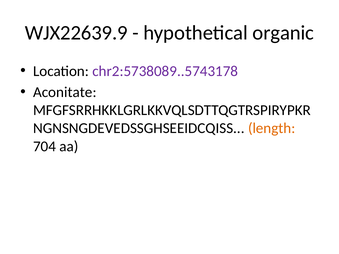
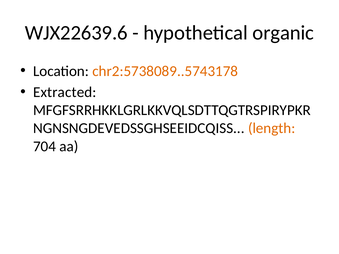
WJX22639.9: WJX22639.9 -> WJX22639.6 (76, 33)
chr2:5738089..5743178 colour: purple -> orange (165, 71)
Aconitate: Aconitate -> Extracted (65, 92)
